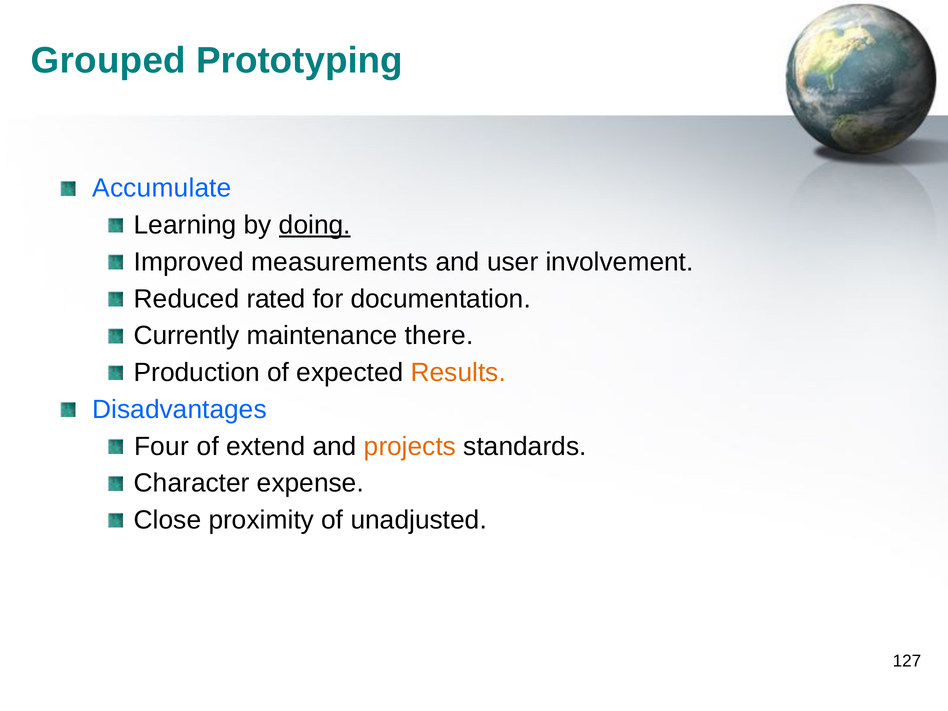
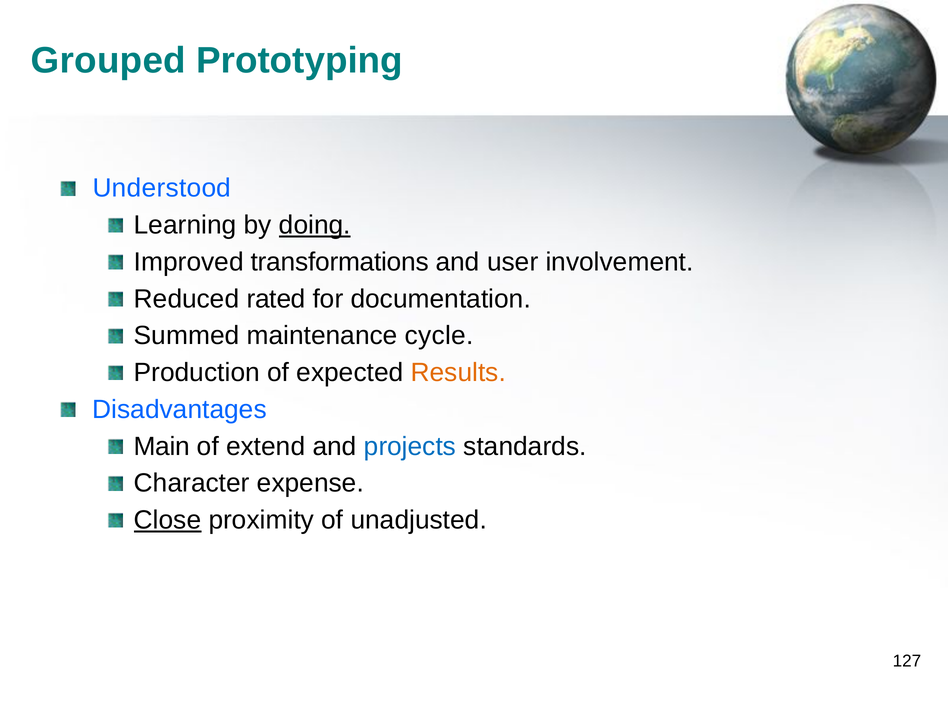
Accumulate: Accumulate -> Understood (162, 188)
measurements: measurements -> transformations (340, 262)
Currently: Currently -> Summed (187, 336)
there: there -> cycle (439, 336)
Four: Four -> Main (162, 446)
projects colour: orange -> blue (410, 446)
Close underline: none -> present (168, 520)
